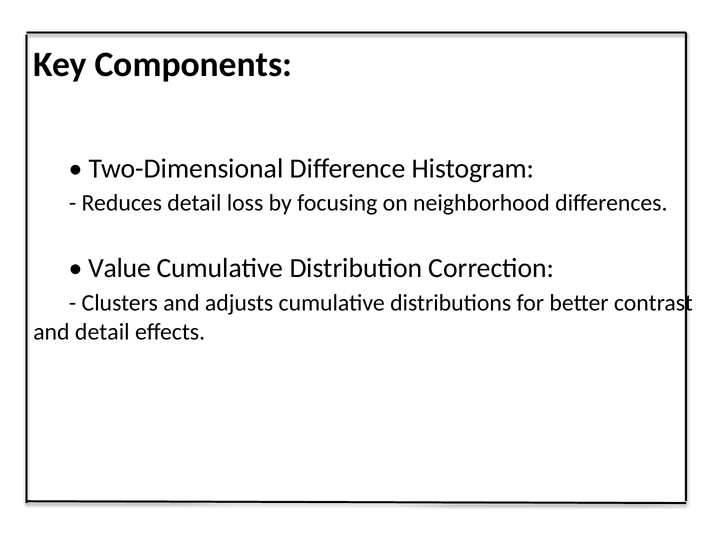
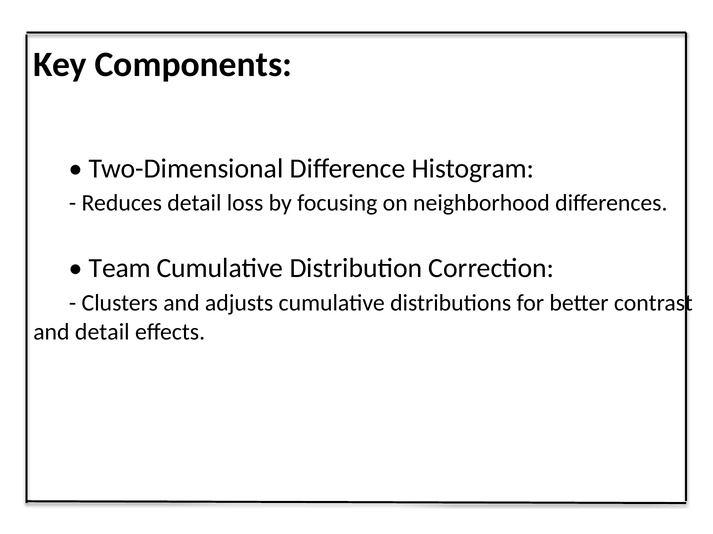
Value: Value -> Team (120, 269)
